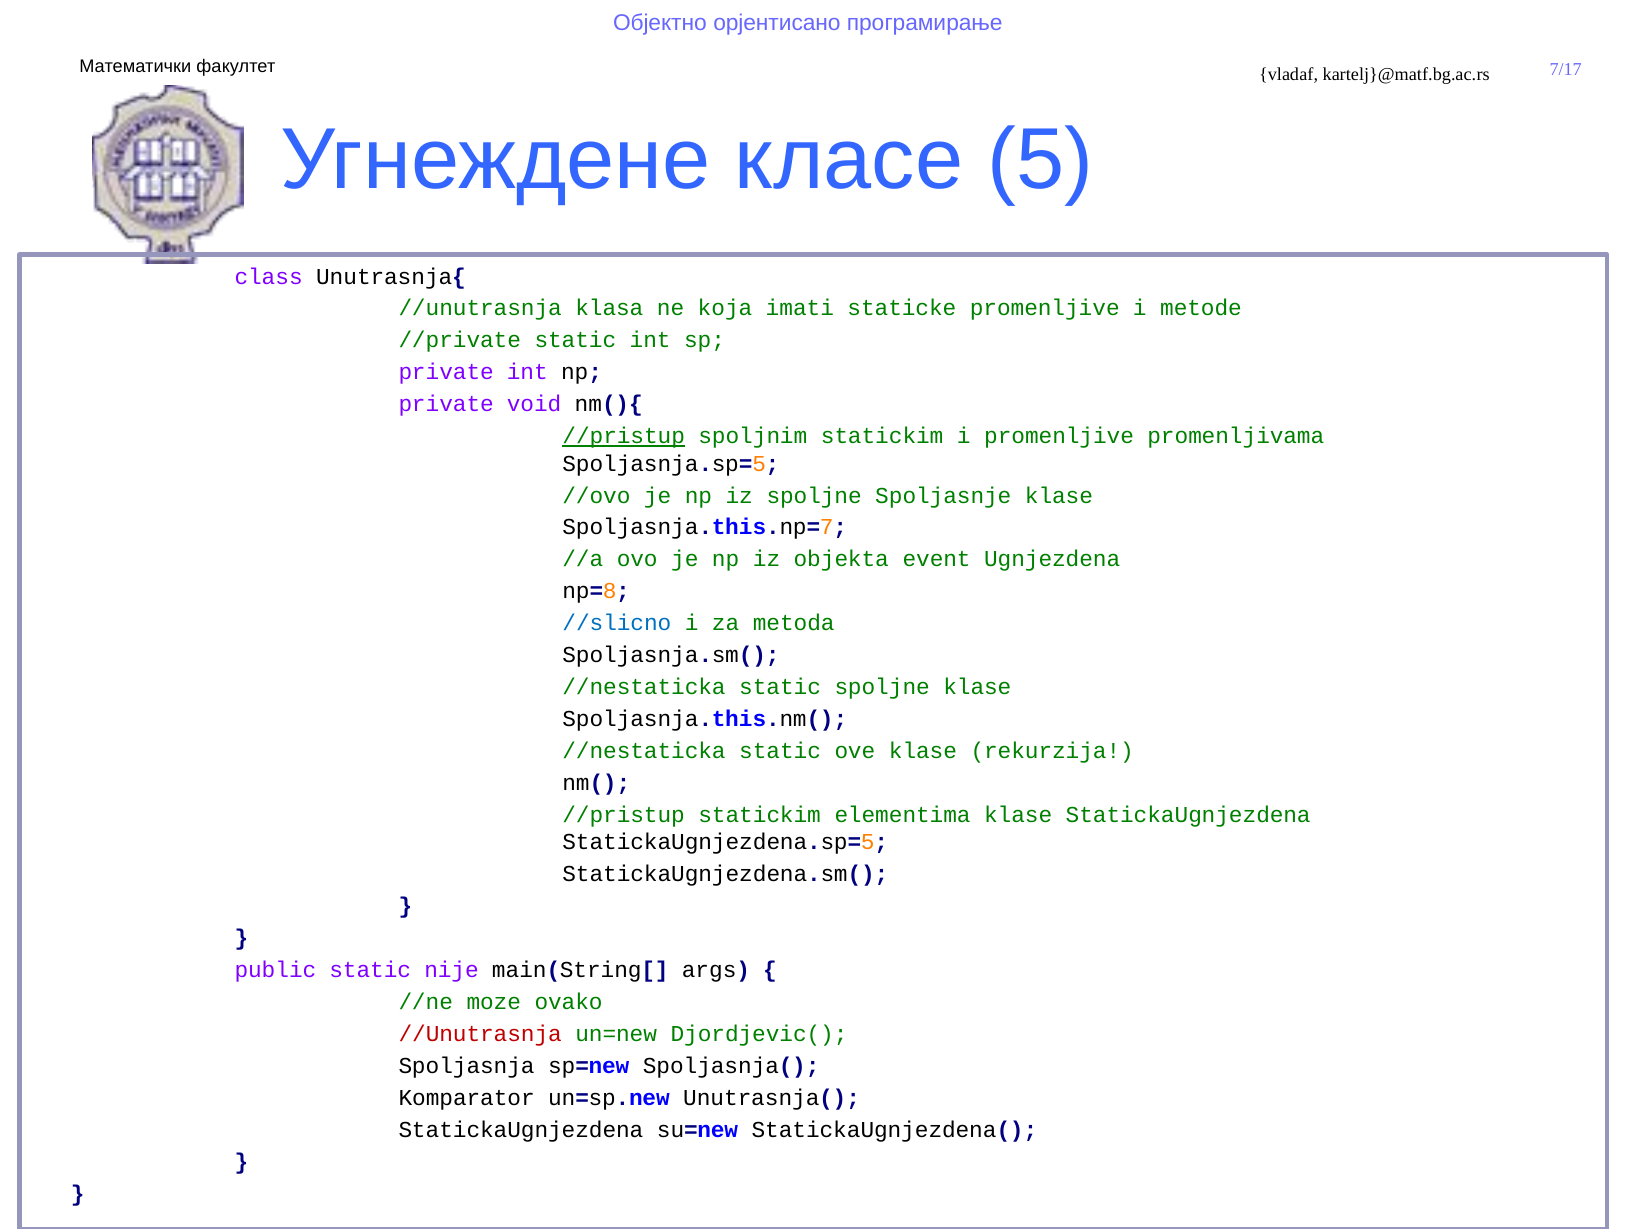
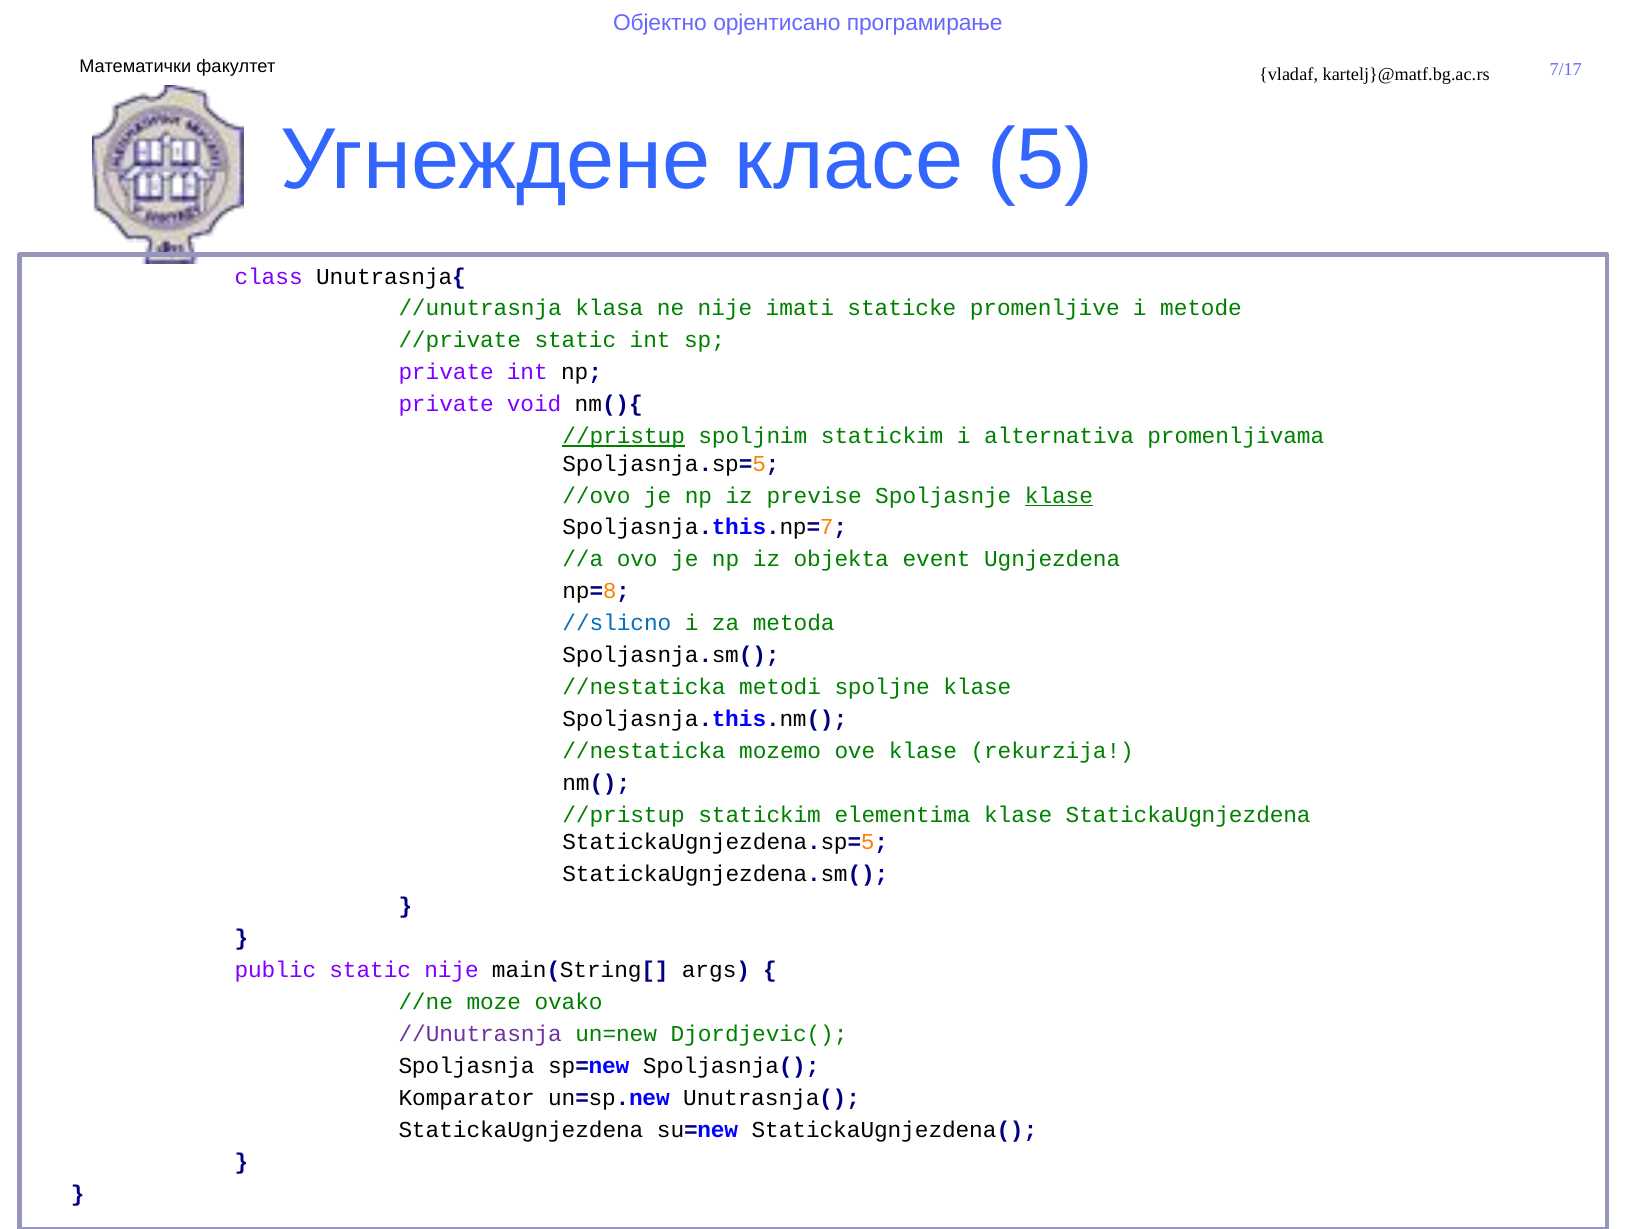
ne koja: koja -> nije (725, 309)
i promenljive: promenljive -> alternativa (1059, 436)
iz spoljne: spoljne -> previse (814, 496)
klase underline: none -> present (1059, 496)
static: static -> metodi (780, 687)
static: static -> mozemo (780, 751)
//Unutrasnja colour: red -> purple (480, 1034)
